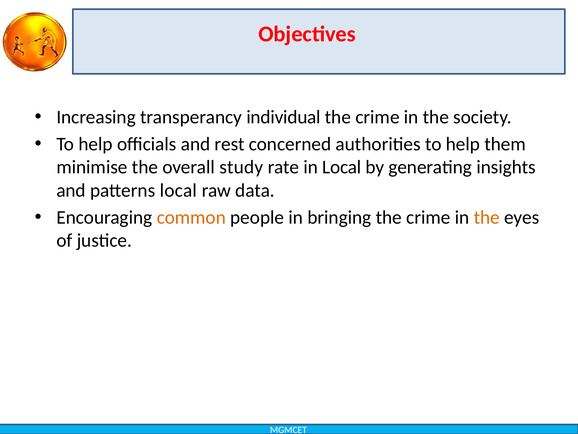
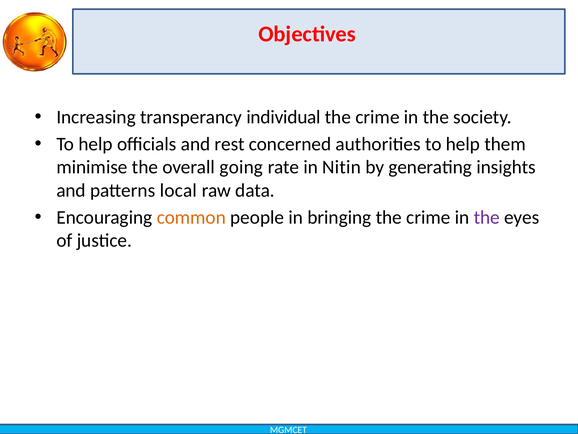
study: study -> going (241, 167)
in Local: Local -> Nitin (342, 167)
the colour: orange -> purple (487, 217)
